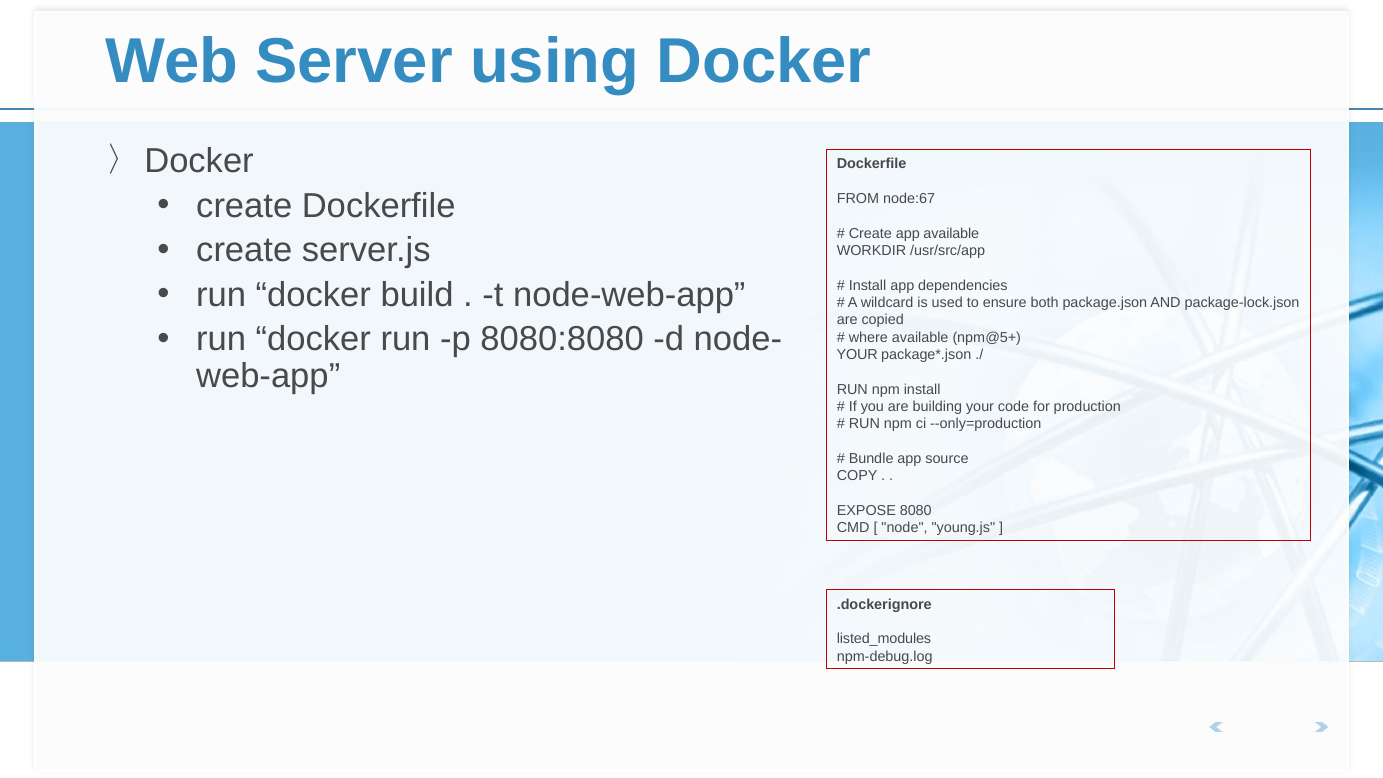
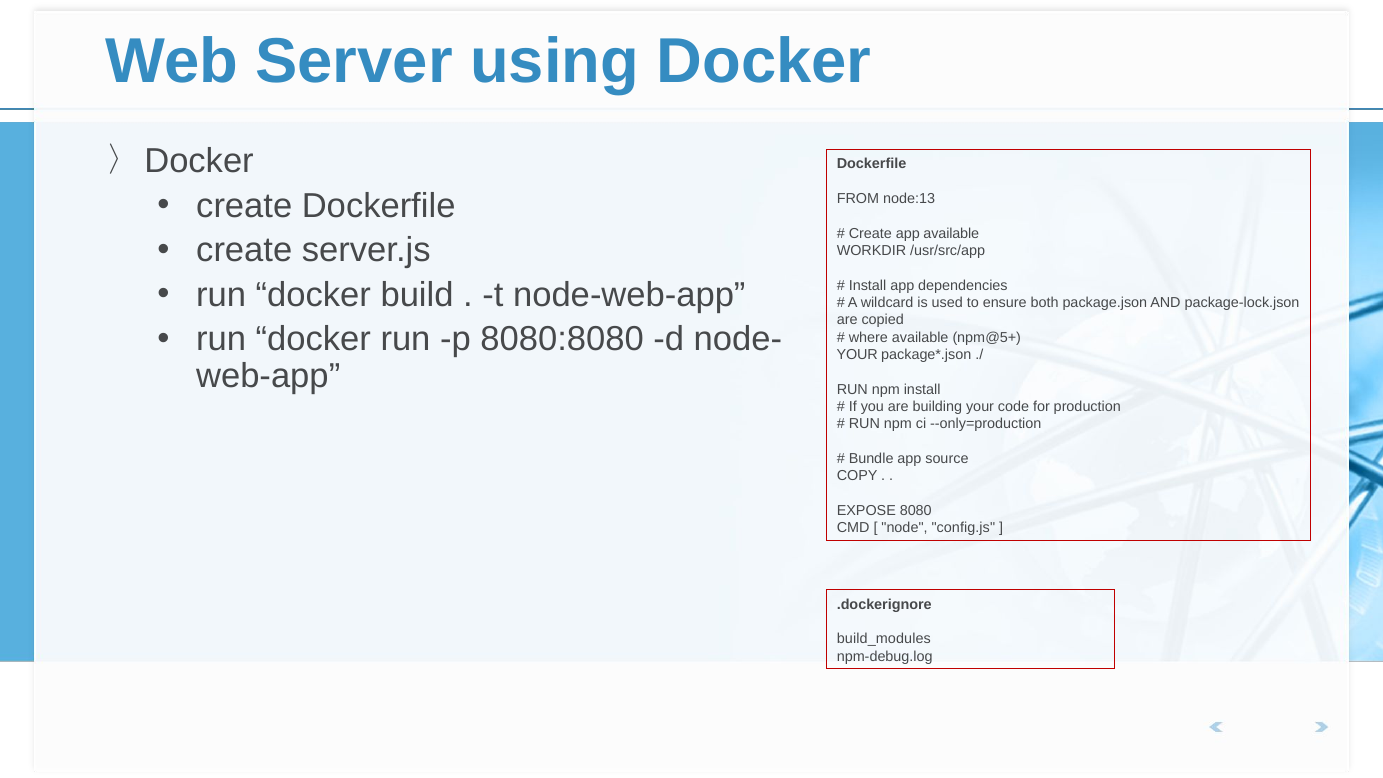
node:67: node:67 -> node:13 (909, 199)
young.js: young.js -> config.js (963, 528)
listed_modules: listed_modules -> build_modules (884, 639)
